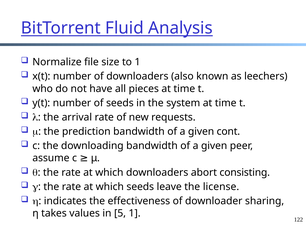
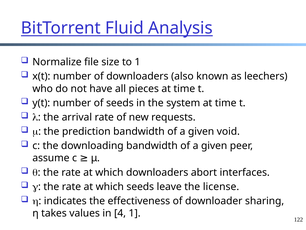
cont: cont -> void (228, 131)
consisting: consisting -> interfaces (245, 172)
5: 5 -> 4 (120, 213)
